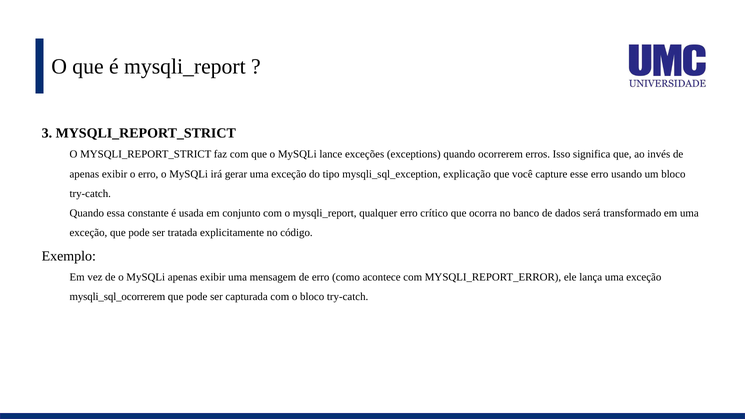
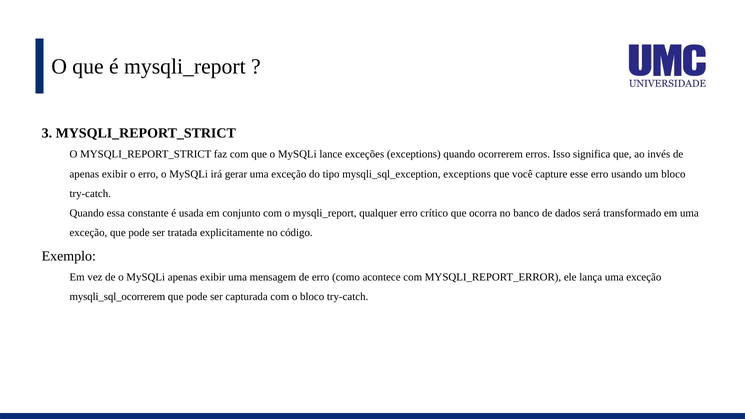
mysqli_sql_exception explicação: explicação -> exceptions (467, 174)
